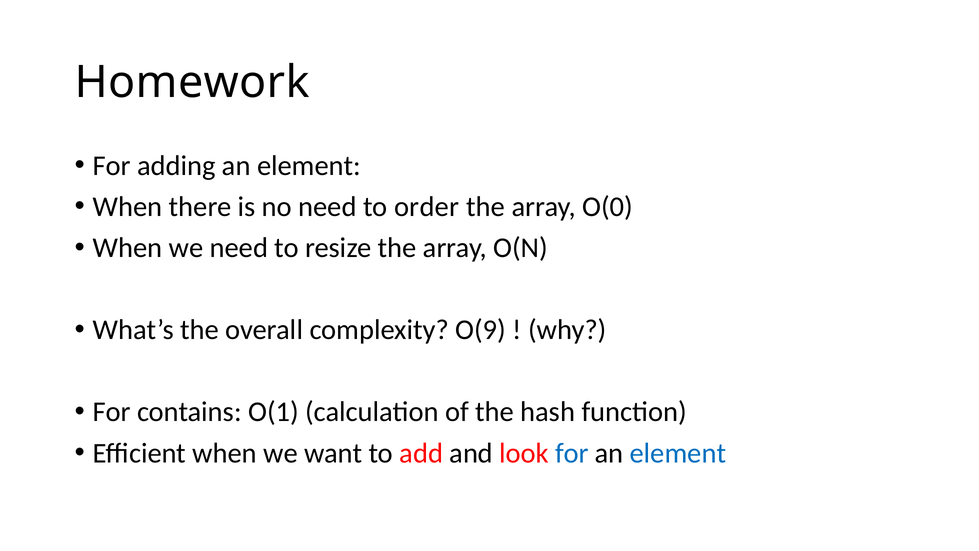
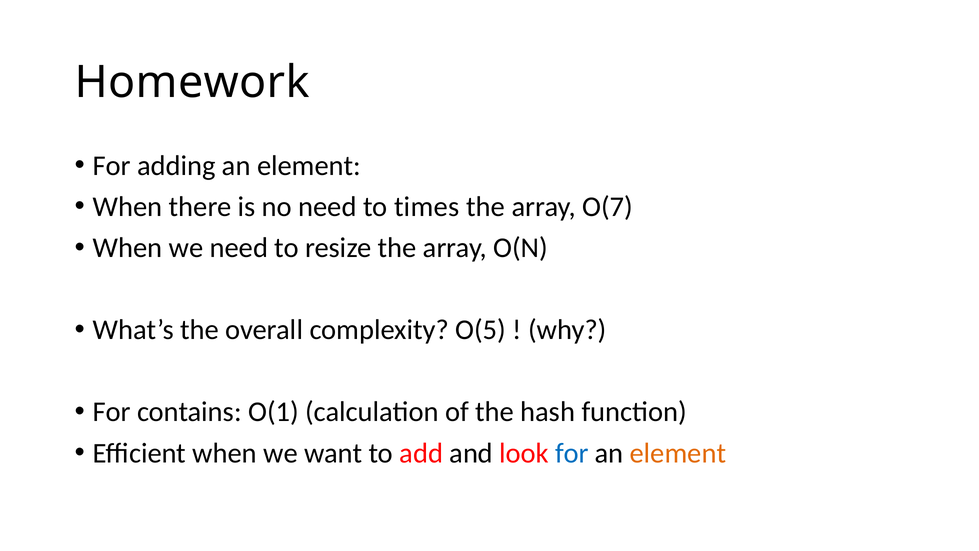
order: order -> times (427, 207)
O(0: O(0 -> O(7 (607, 207)
O(9: O(9 -> O(5 (481, 330)
element colour: blue -> orange (678, 453)
